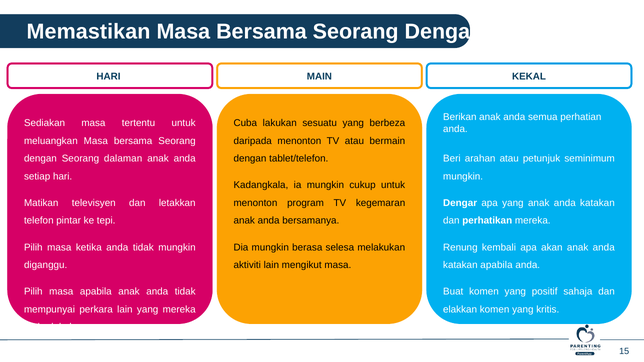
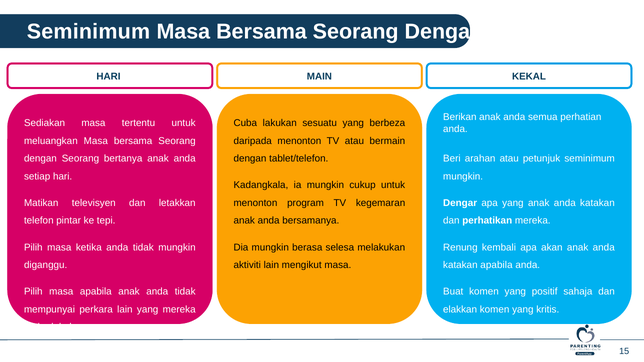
Memastikan: Memastikan -> Seminimum (88, 32)
dalaman: dalaman -> bertanya (123, 159)
